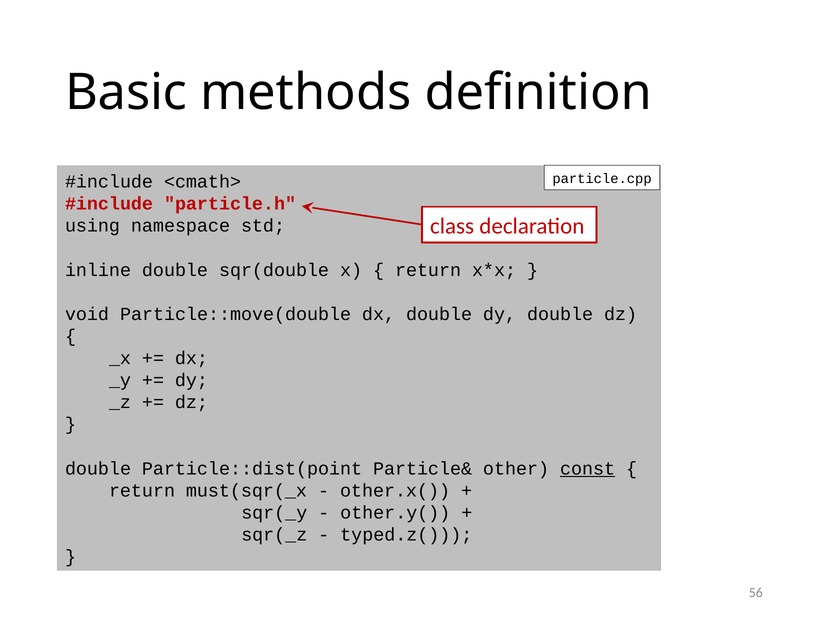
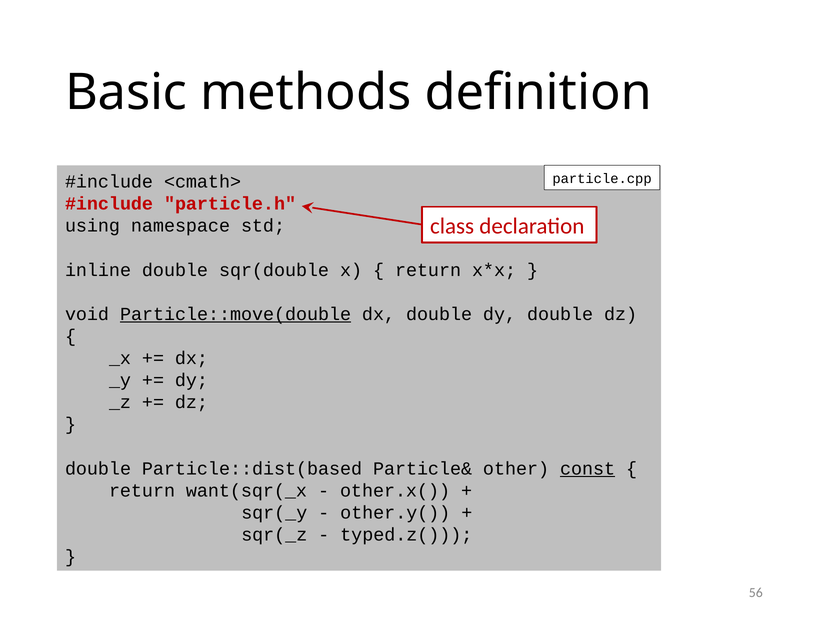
Particle::move(double underline: none -> present (236, 314)
Particle::dist(point: Particle::dist(point -> Particle::dist(based (252, 469)
must(sqr(_x: must(sqr(_x -> want(sqr(_x (246, 491)
